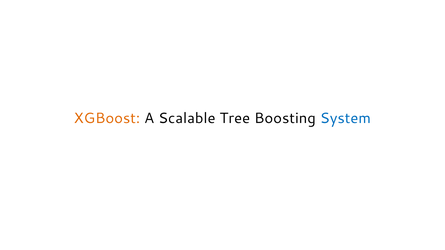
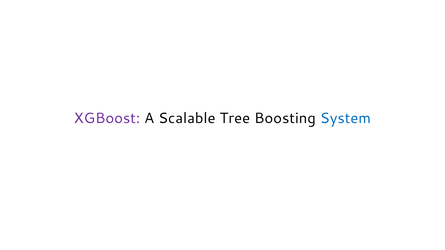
XGBoost colour: orange -> purple (107, 118)
